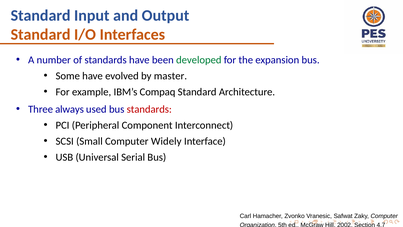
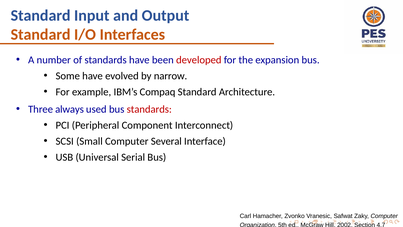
developed colour: green -> red (199, 60)
master: master -> narrow (171, 76)
Widely: Widely -> Several (166, 141)
